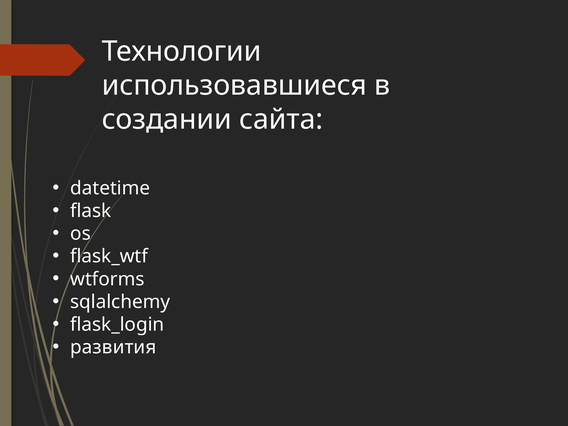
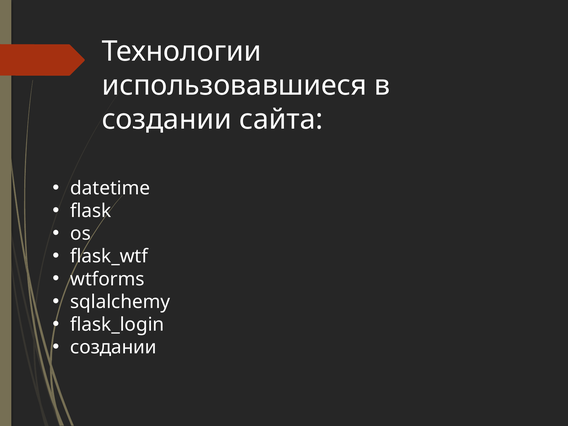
развития: развития -> создании (113, 347)
